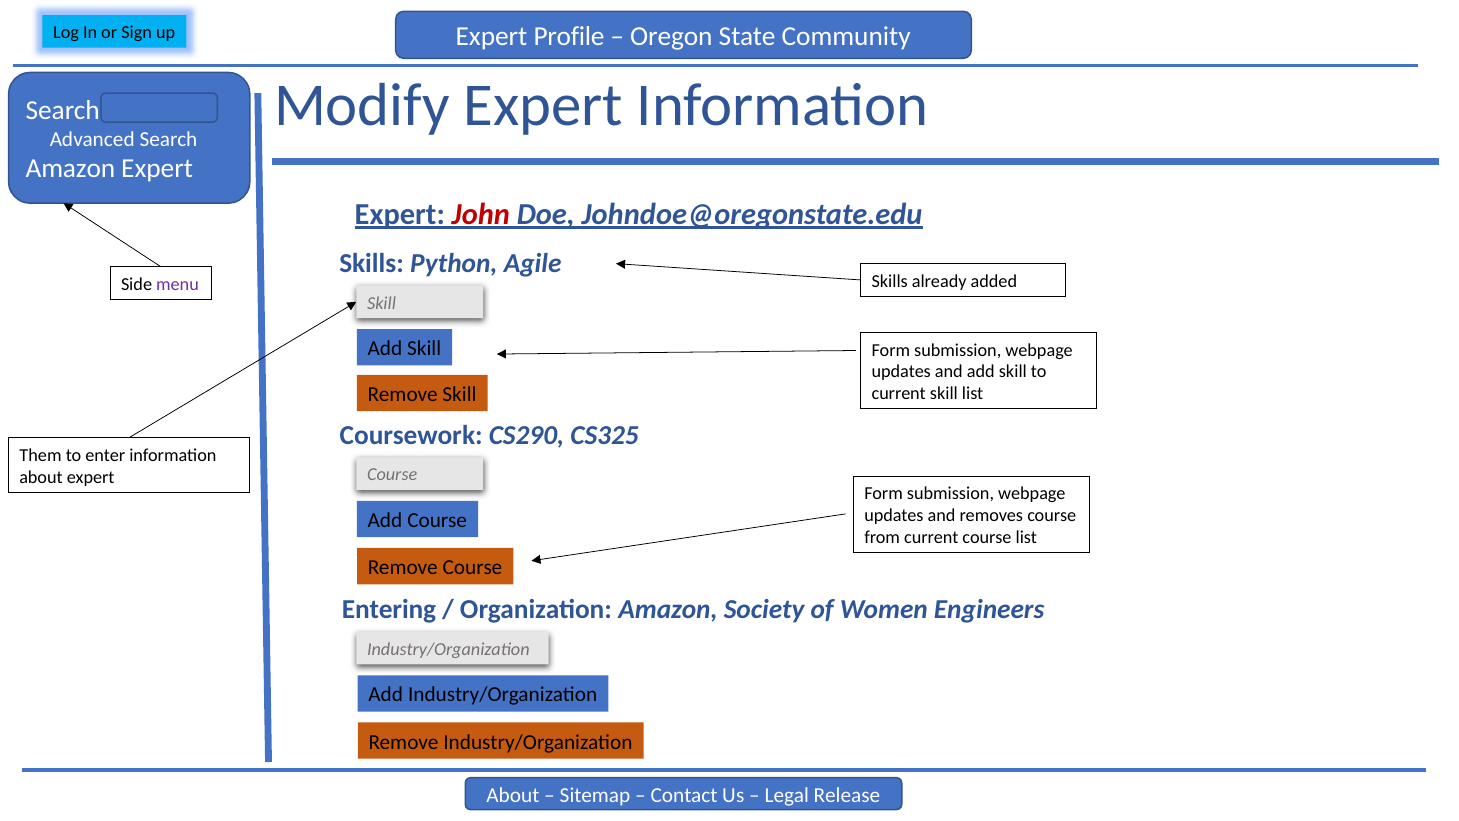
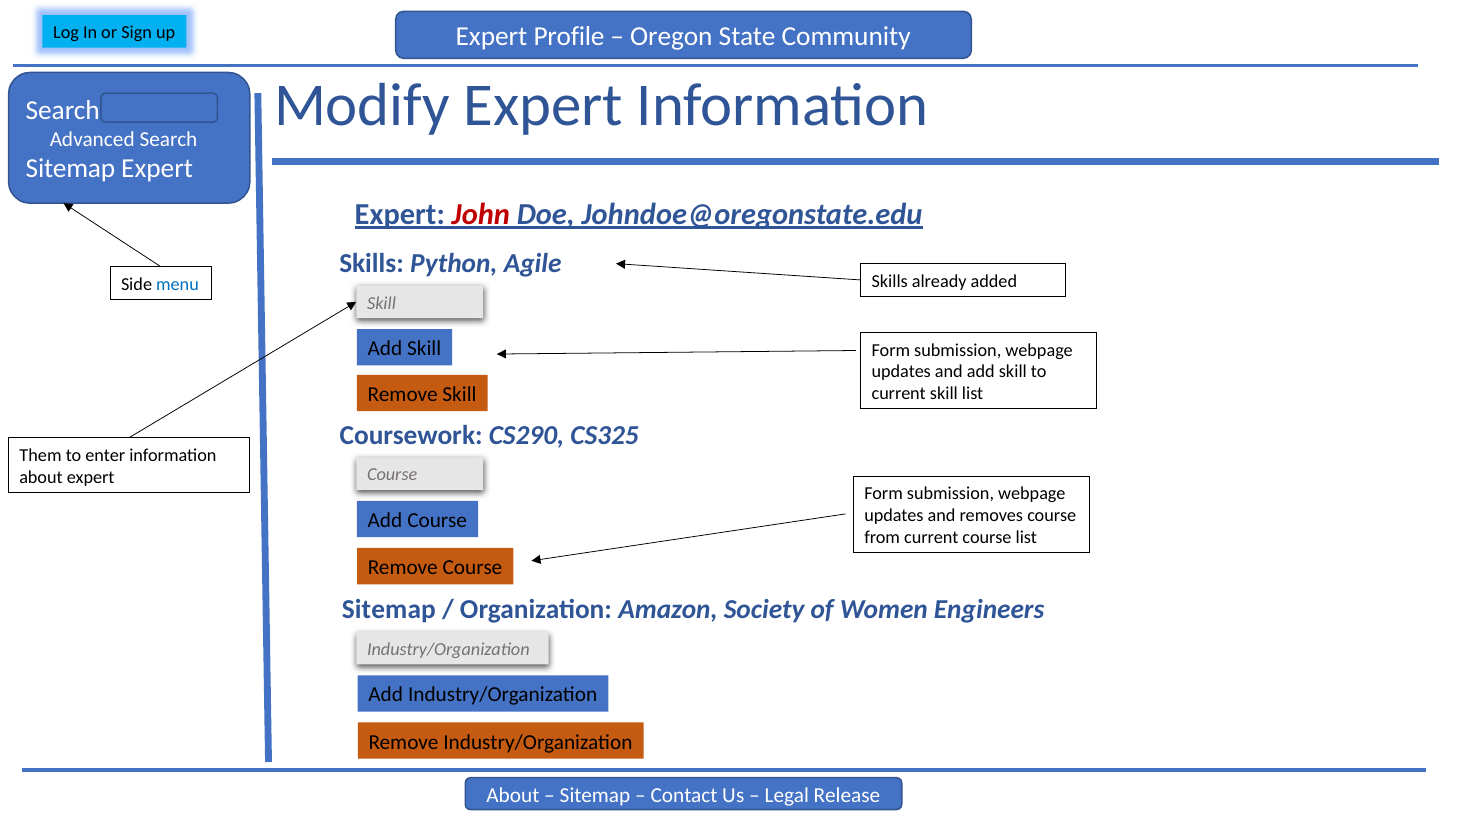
Amazon: Amazon -> Sitemap (70, 169)
menu colour: purple -> blue (178, 284)
Entering: Entering -> Sitemap (389, 609)
